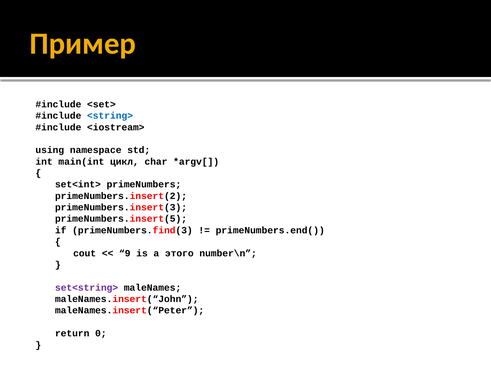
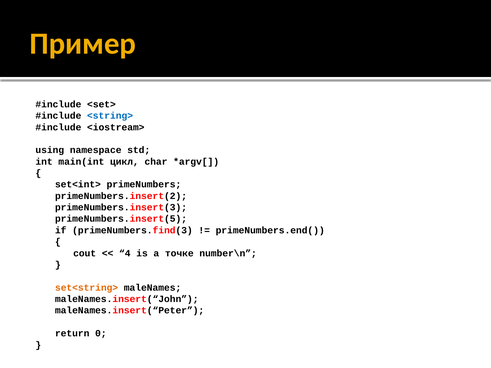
9: 9 -> 4 (125, 253)
этого: этого -> точке (179, 253)
set<string> colour: purple -> orange (87, 288)
